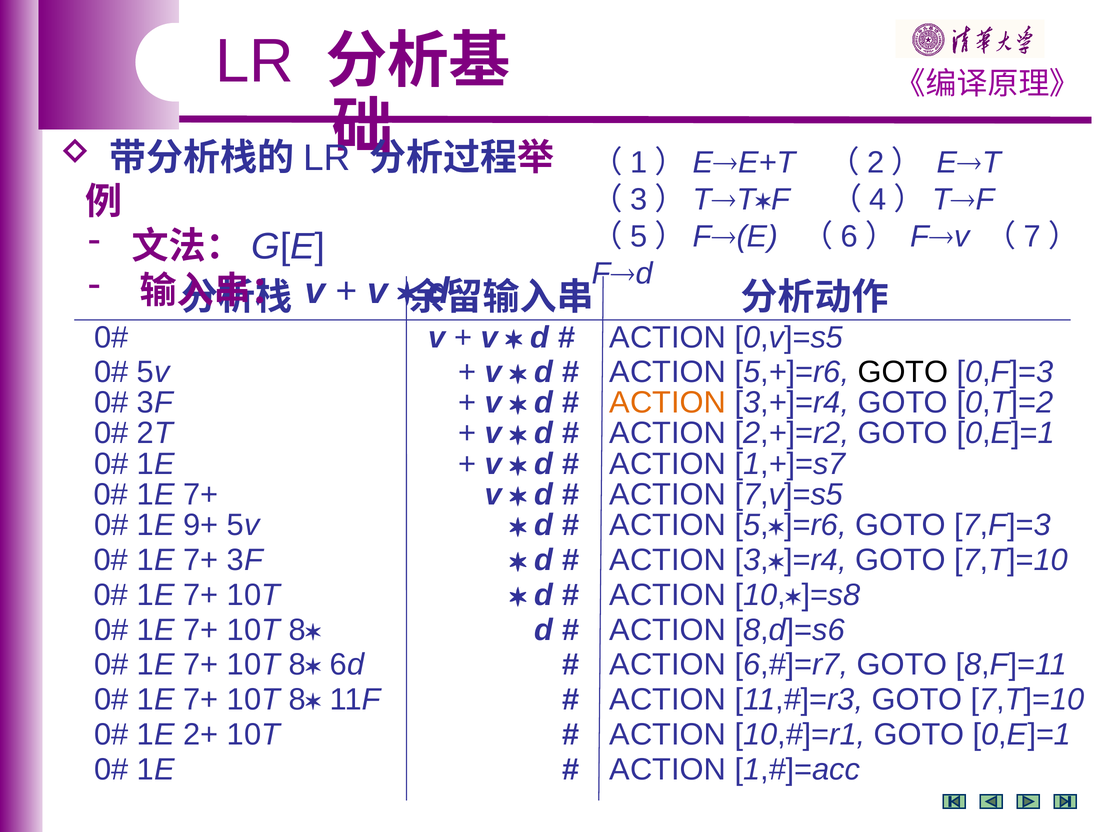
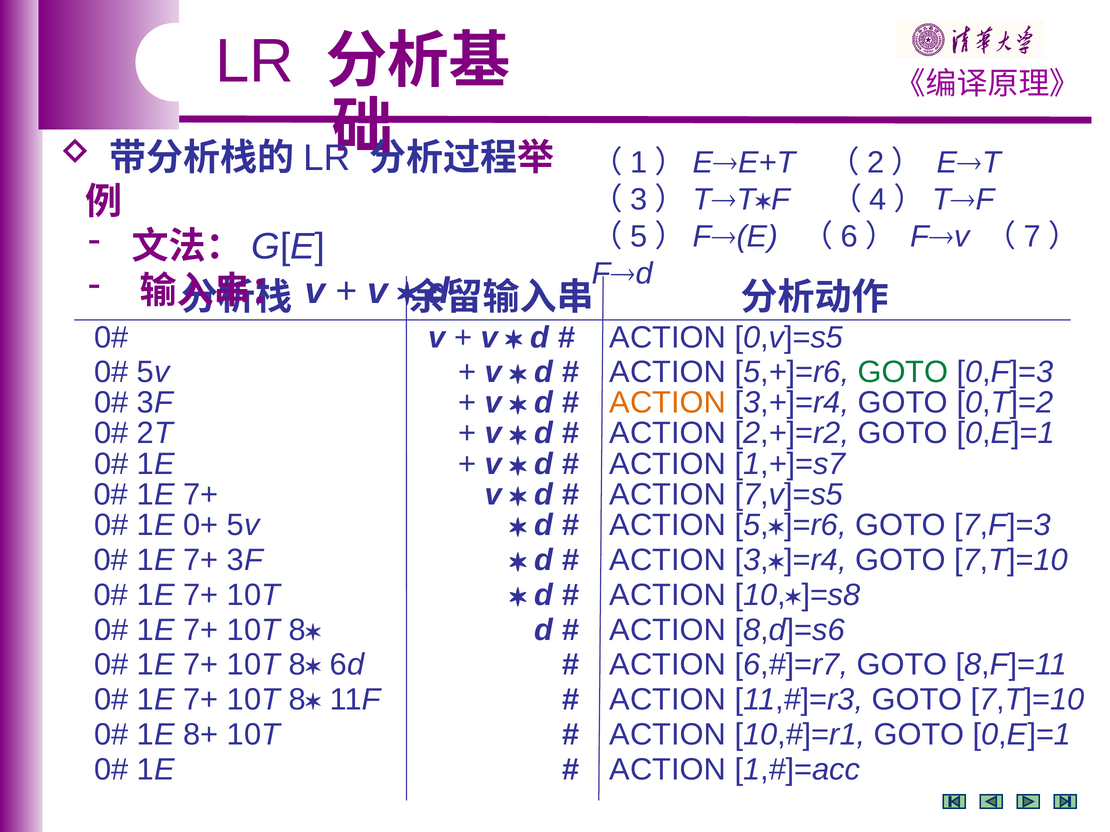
GOTO colour: black -> green (903, 372)
9+: 9+ -> 0+ (201, 525)
2+: 2+ -> 8+ (201, 735)
